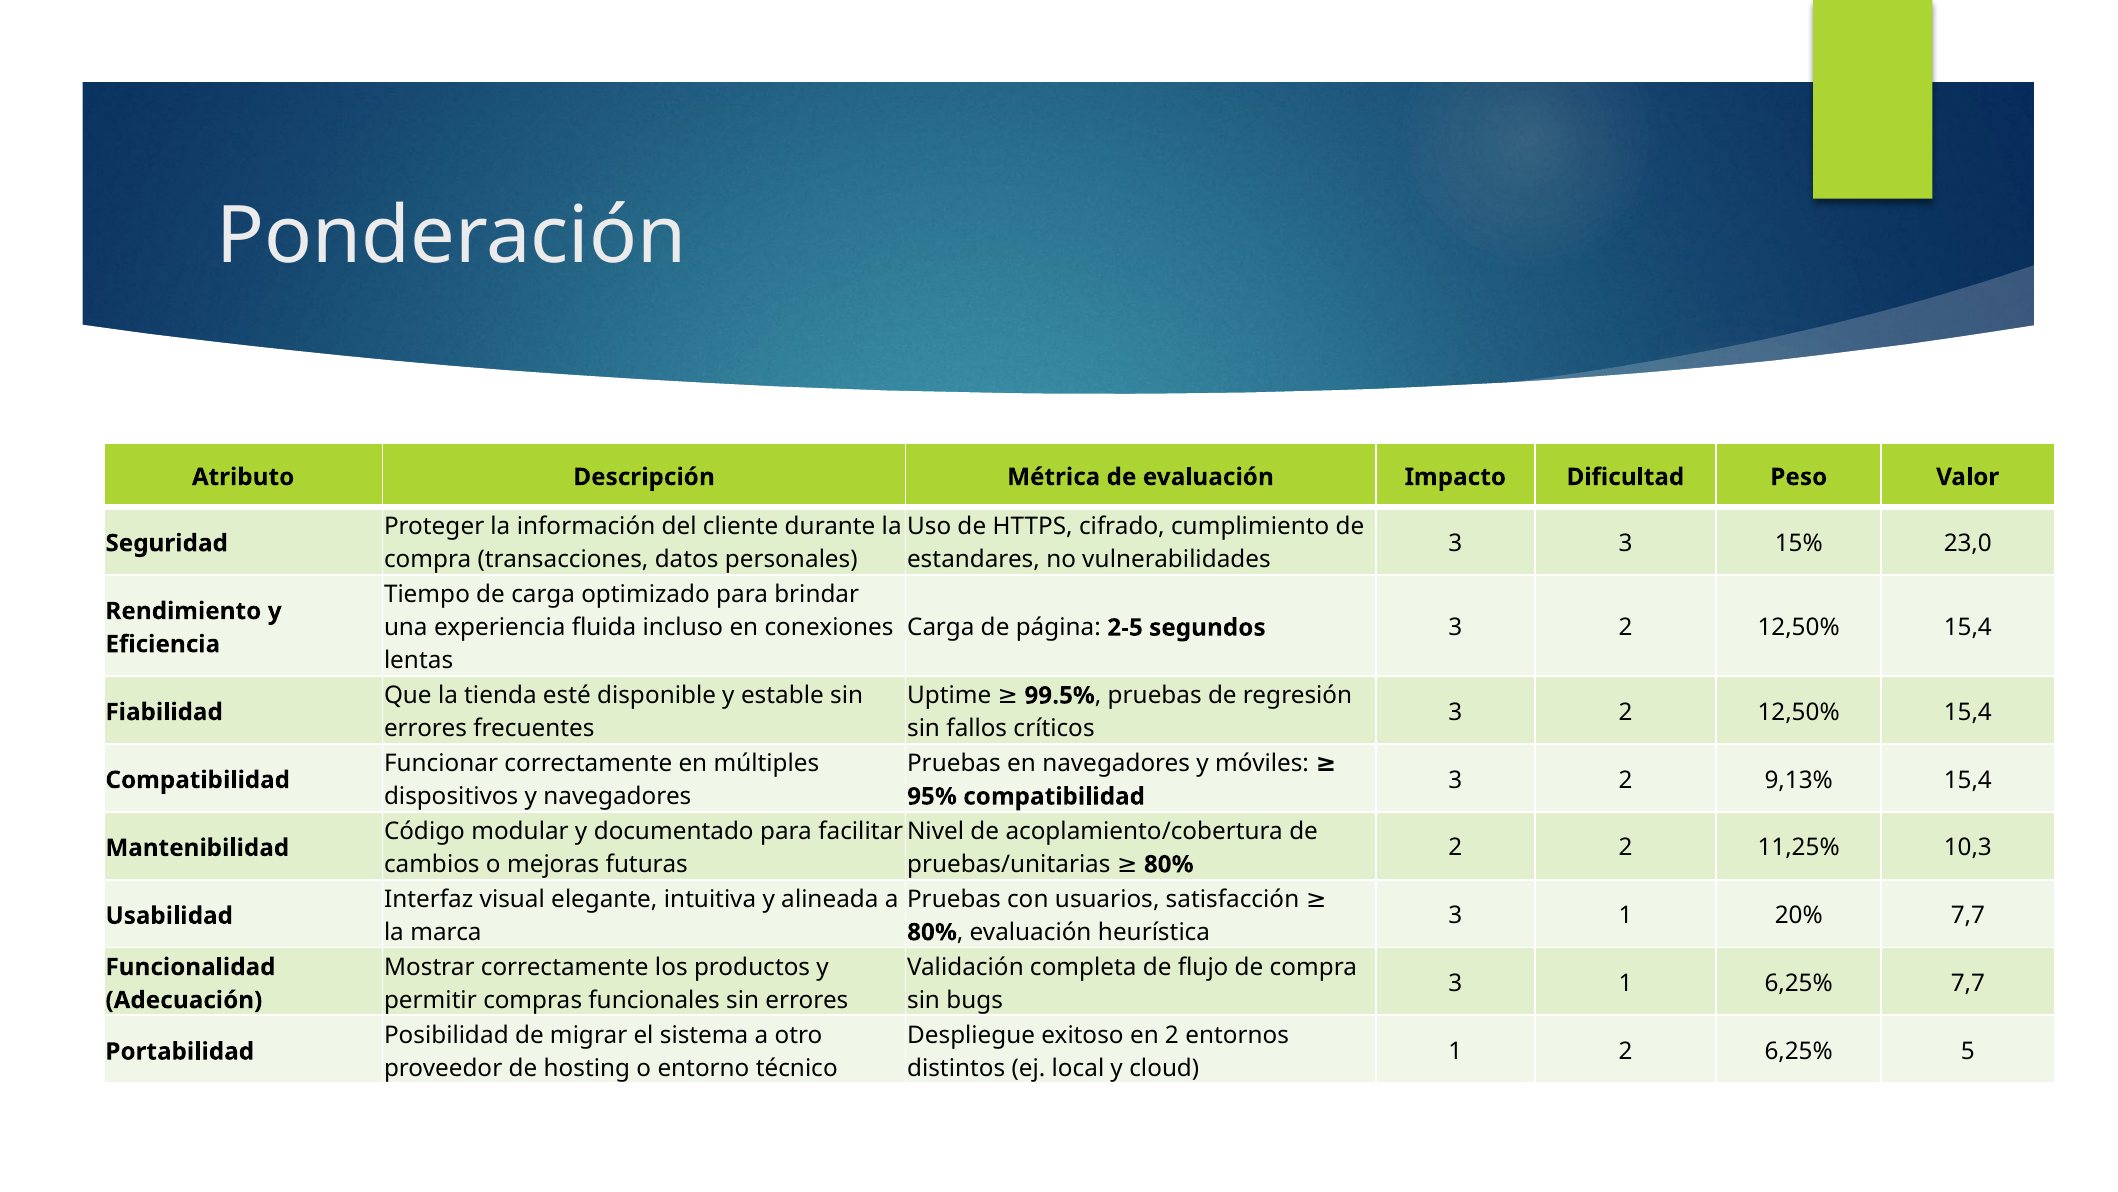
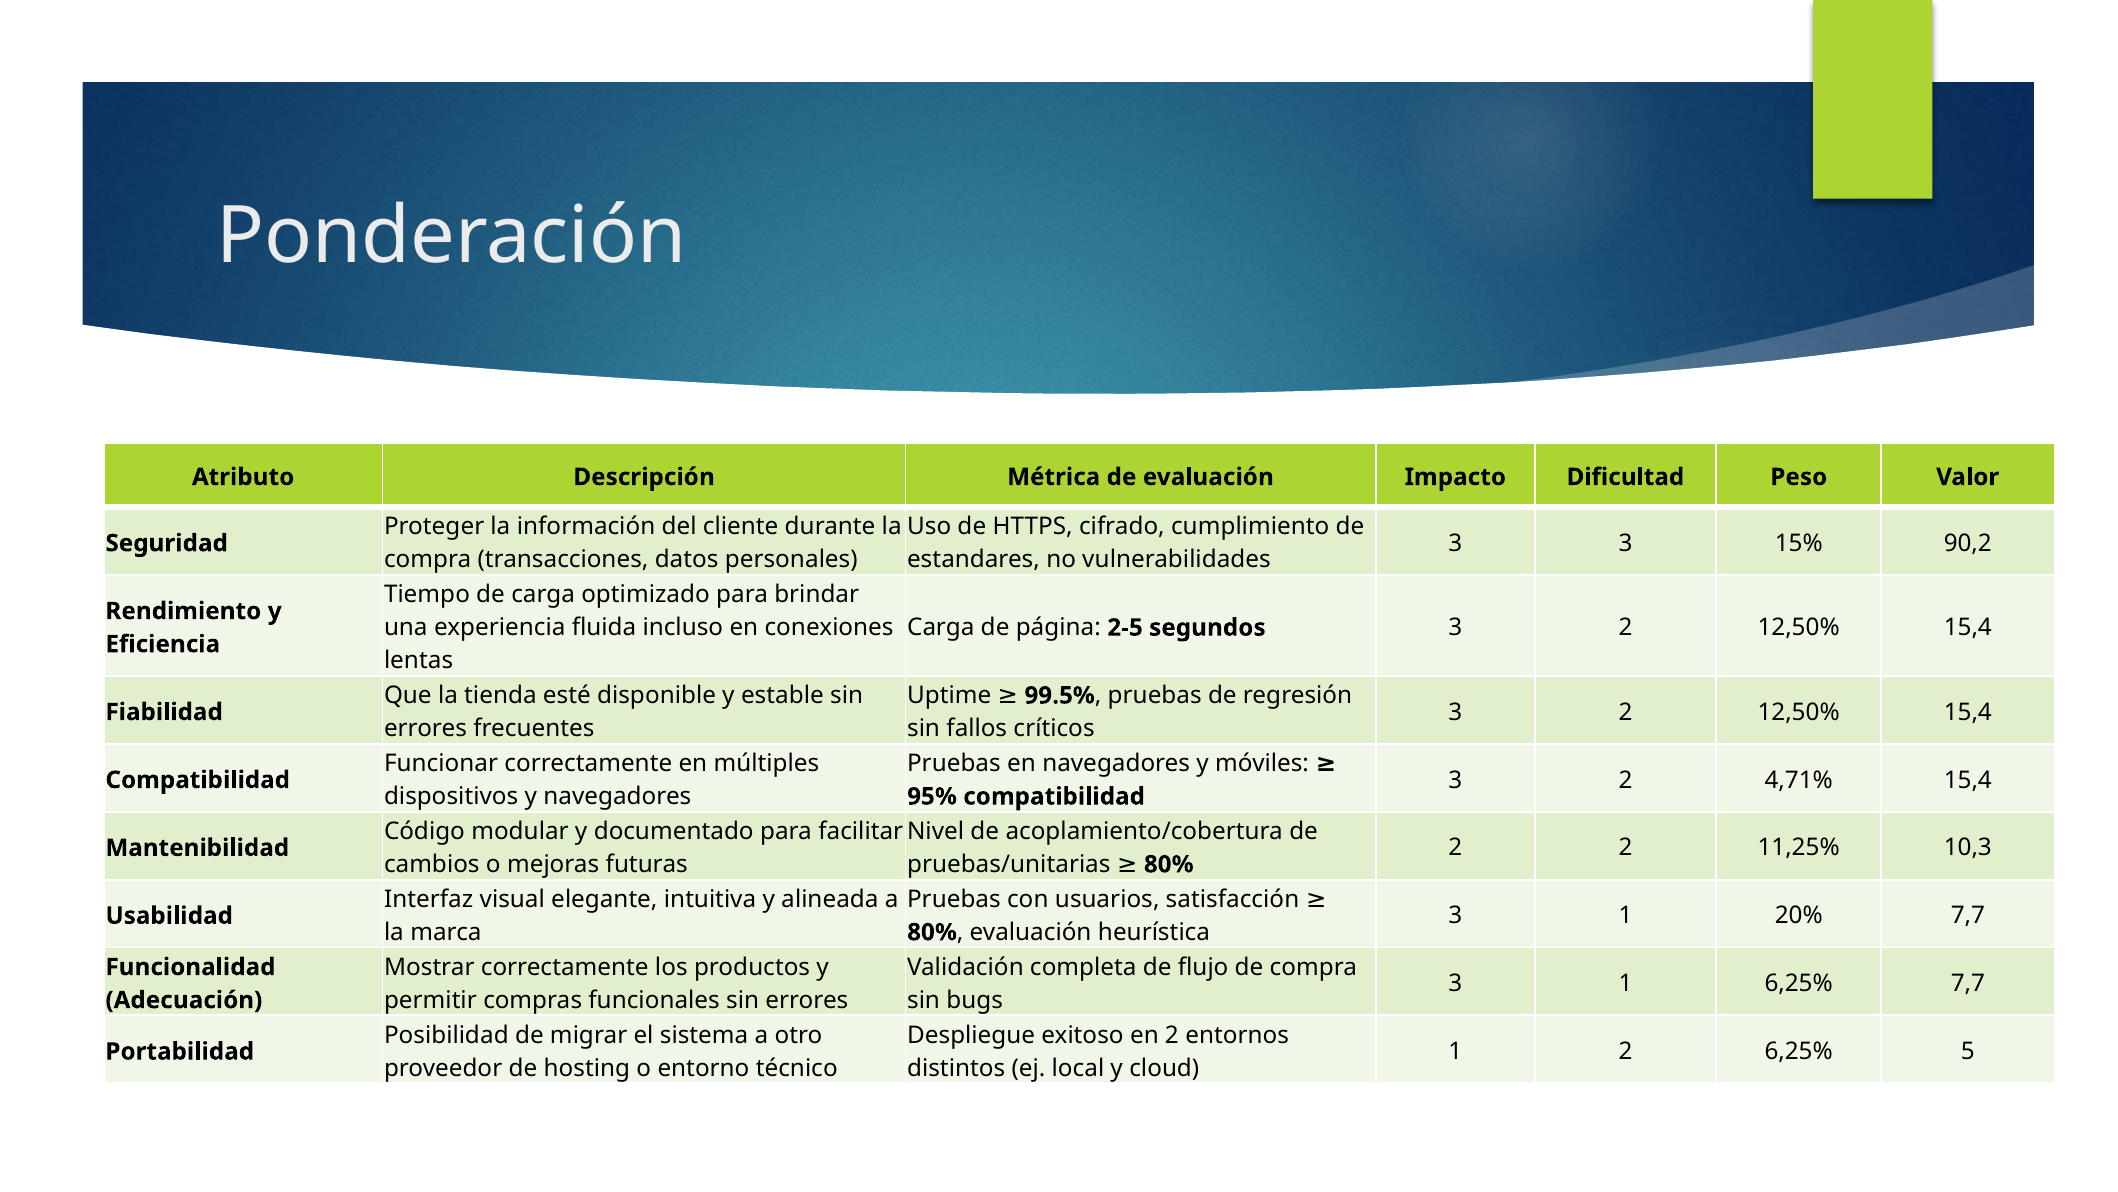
23,0: 23,0 -> 90,2 (1968, 543)
9,13%: 9,13% -> 4,71% (1799, 780)
